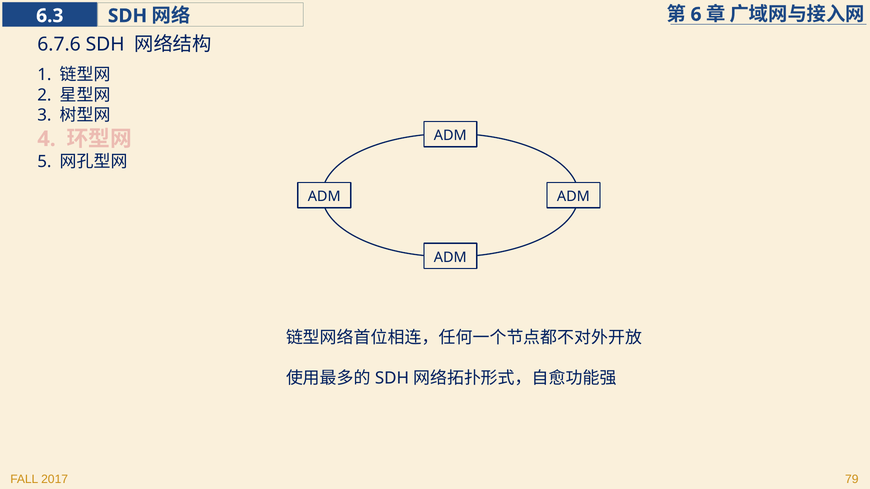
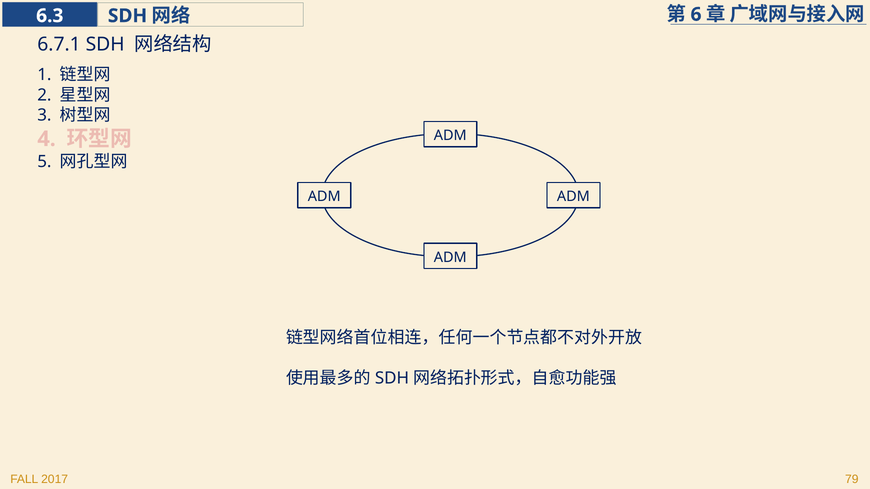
6.7.6: 6.7.6 -> 6.7.1 (59, 44)
